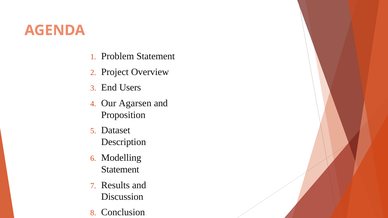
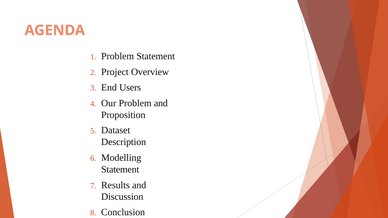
Our Agarsen: Agarsen -> Problem (135, 103)
